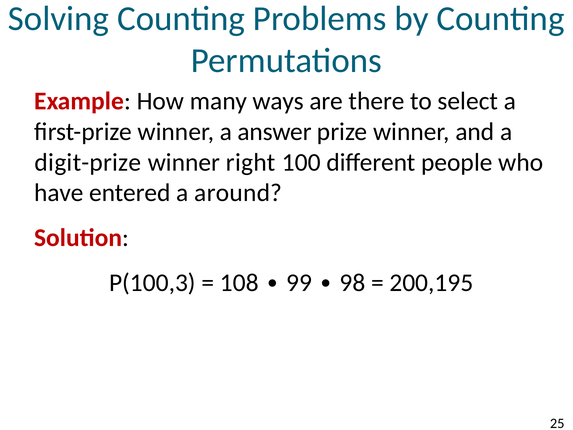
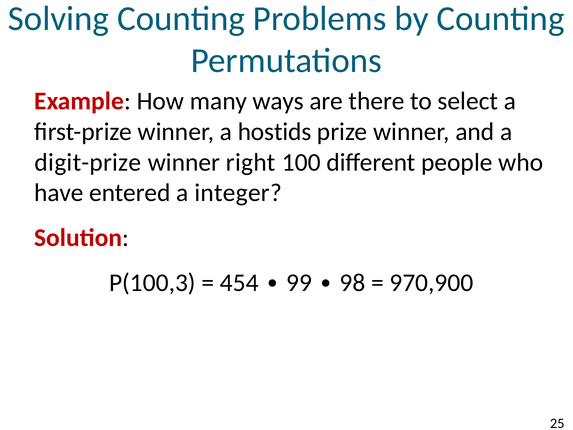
answer: answer -> hostids (275, 132)
around: around -> integer (238, 193)
108: 108 -> 454 (239, 283)
200,195: 200,195 -> 970,900 (431, 283)
